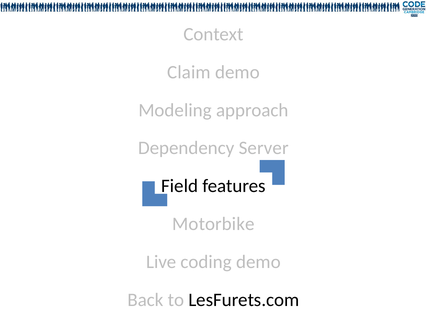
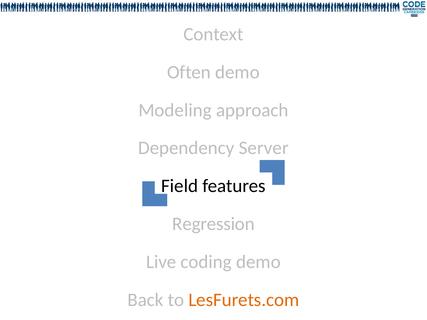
Claim: Claim -> Often (189, 72)
Motorbike: Motorbike -> Regression (214, 224)
LesFurets.com colour: black -> orange (244, 300)
